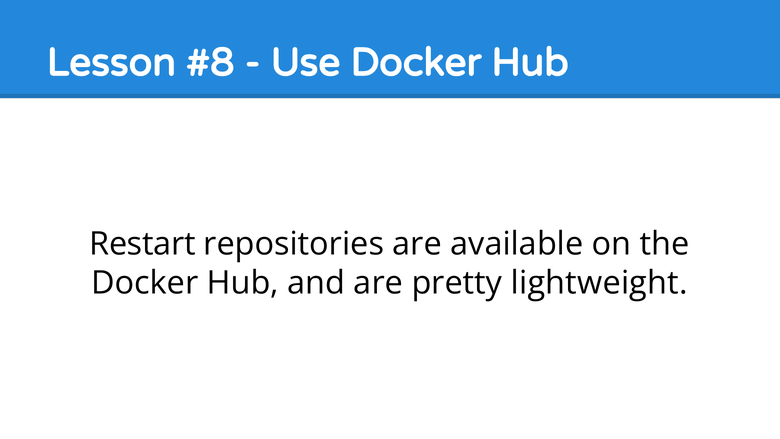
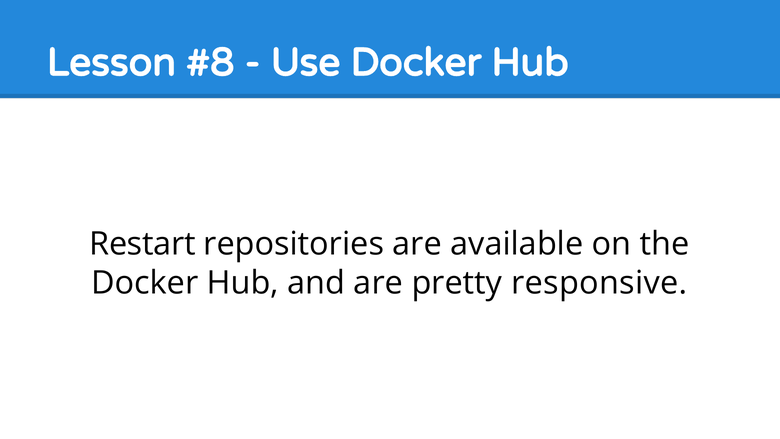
lightweight: lightweight -> responsive (599, 283)
